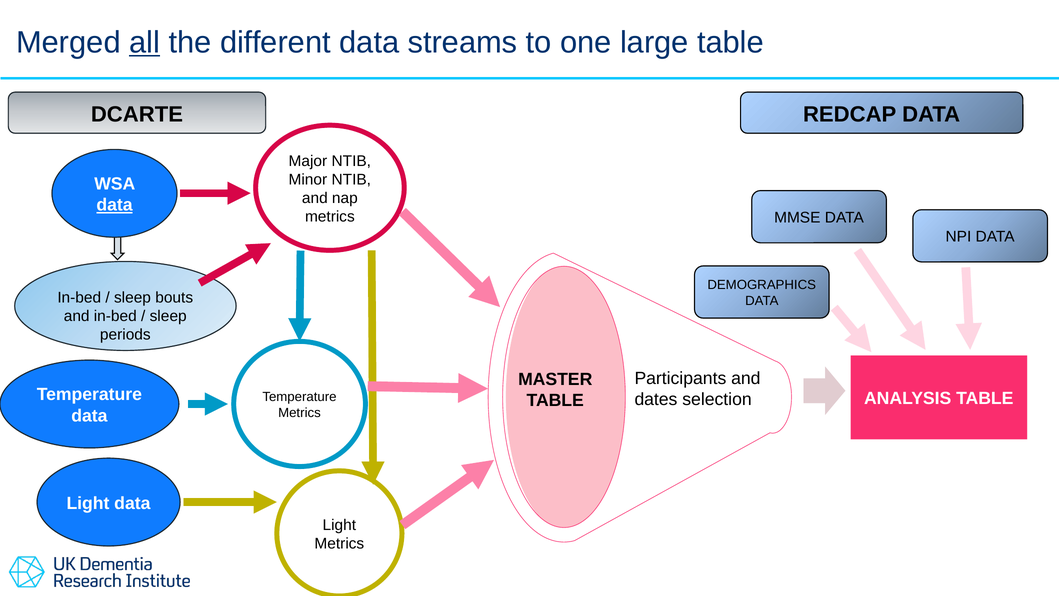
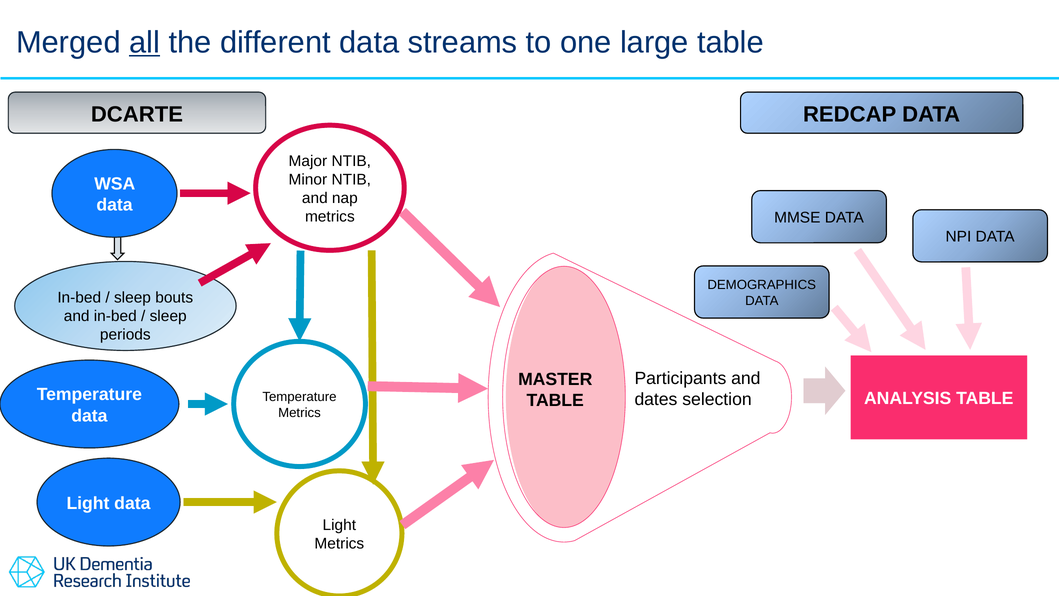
data underline: present -> none (114, 205)
